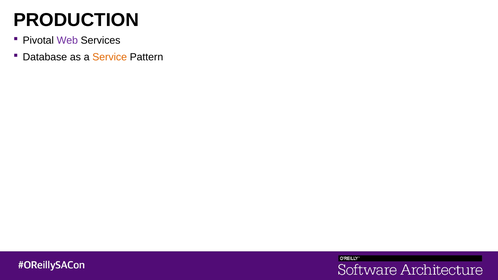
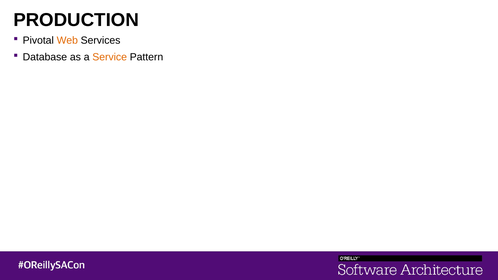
Web colour: purple -> orange (67, 41)
